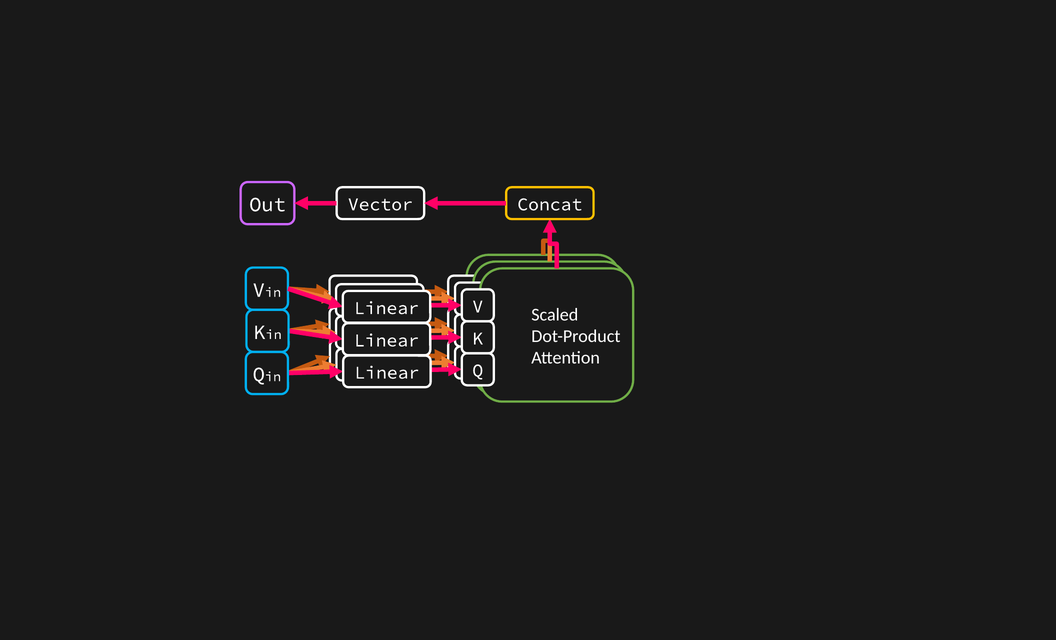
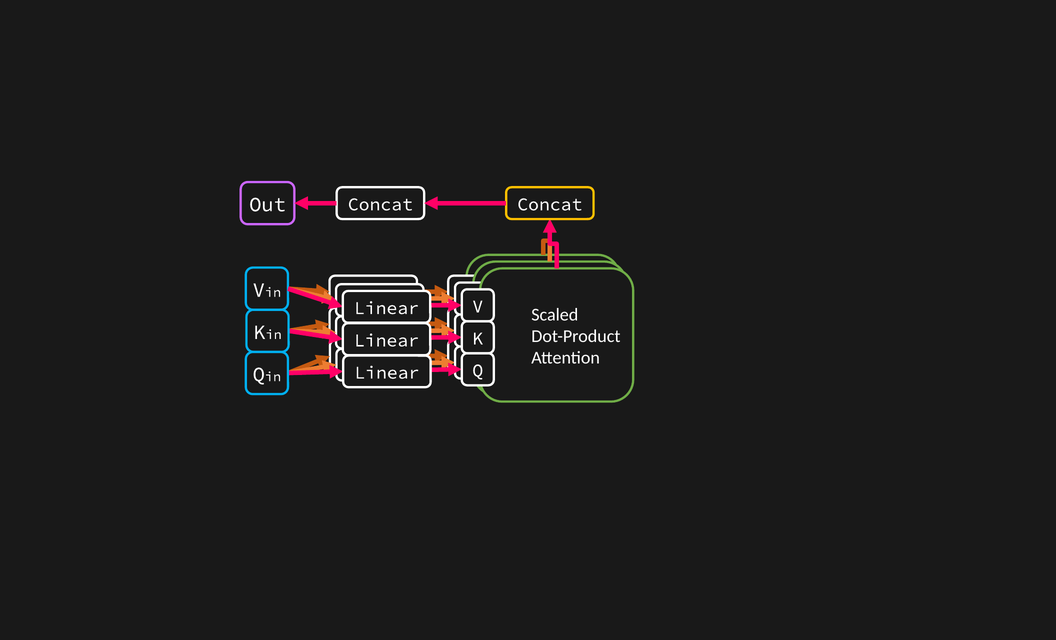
Vector: Vector -> Concat (380, 204)
